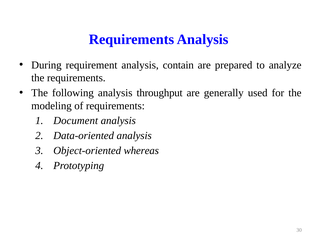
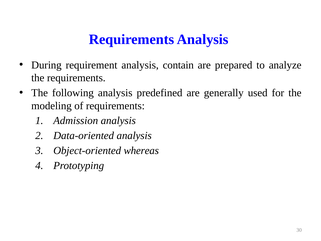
throughput: throughput -> predefined (160, 93)
Document: Document -> Admission (76, 121)
